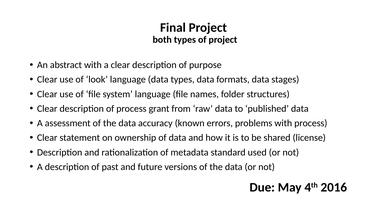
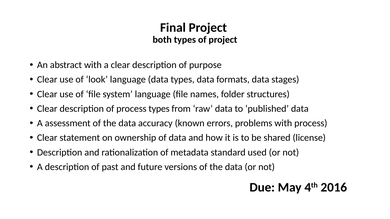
process grant: grant -> types (159, 109)
